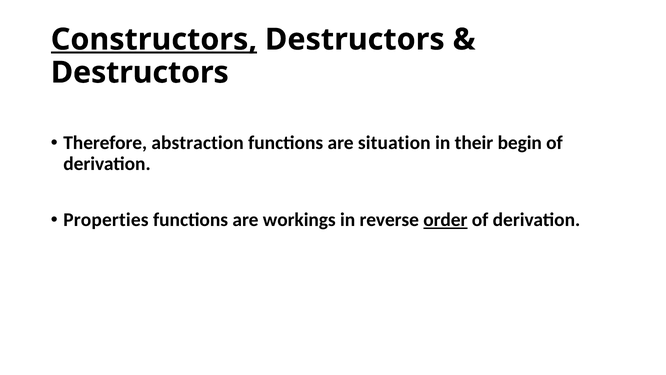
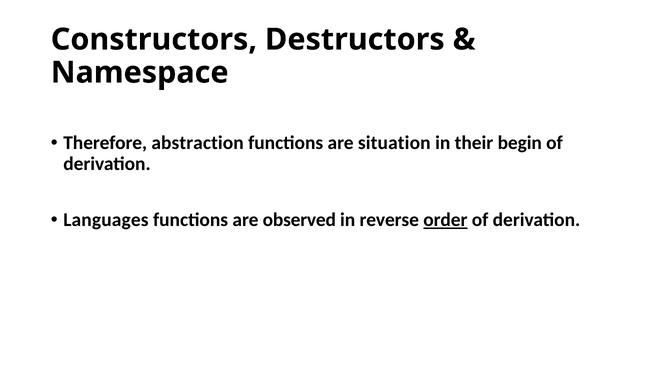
Constructors underline: present -> none (154, 39)
Destructors: Destructors -> Namespace (140, 72)
Properties: Properties -> Languages (106, 220)
workings: workings -> observed (299, 220)
